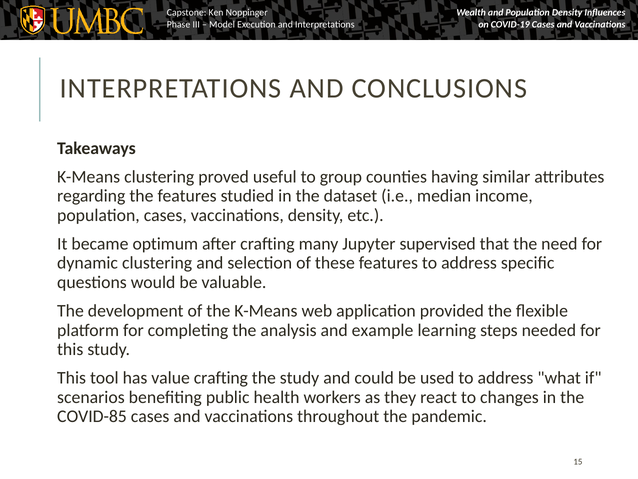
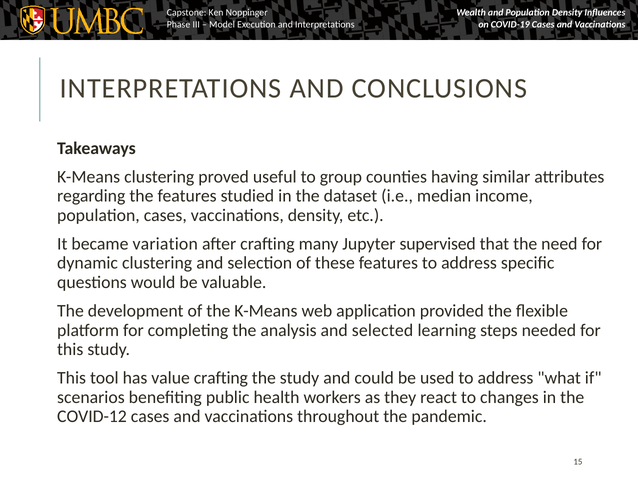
optimum: optimum -> variation (165, 244)
example: example -> selected (383, 330)
COVID-85: COVID-85 -> COVID-12 (92, 416)
